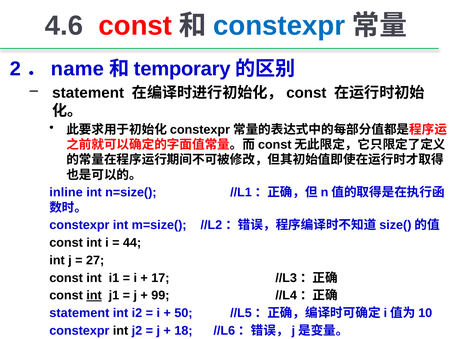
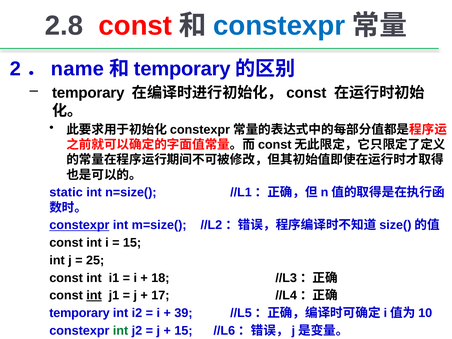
4.6: 4.6 -> 2.8 (64, 26)
statement: statement -> temporary (88, 93)
inline: inline -> static (66, 192)
constexpr underline: none -> present (79, 225)
44: 44 -> 15 (132, 243)
27: 27 -> 25 (95, 260)
17: 17 -> 18 (160, 278)
99: 99 -> 17 (160, 295)
statement: statement -> temporary (79, 313)
50: 50 -> 39 (183, 313)
int colour: black -> green (121, 331)
18: 18 -> 15 (183, 331)
